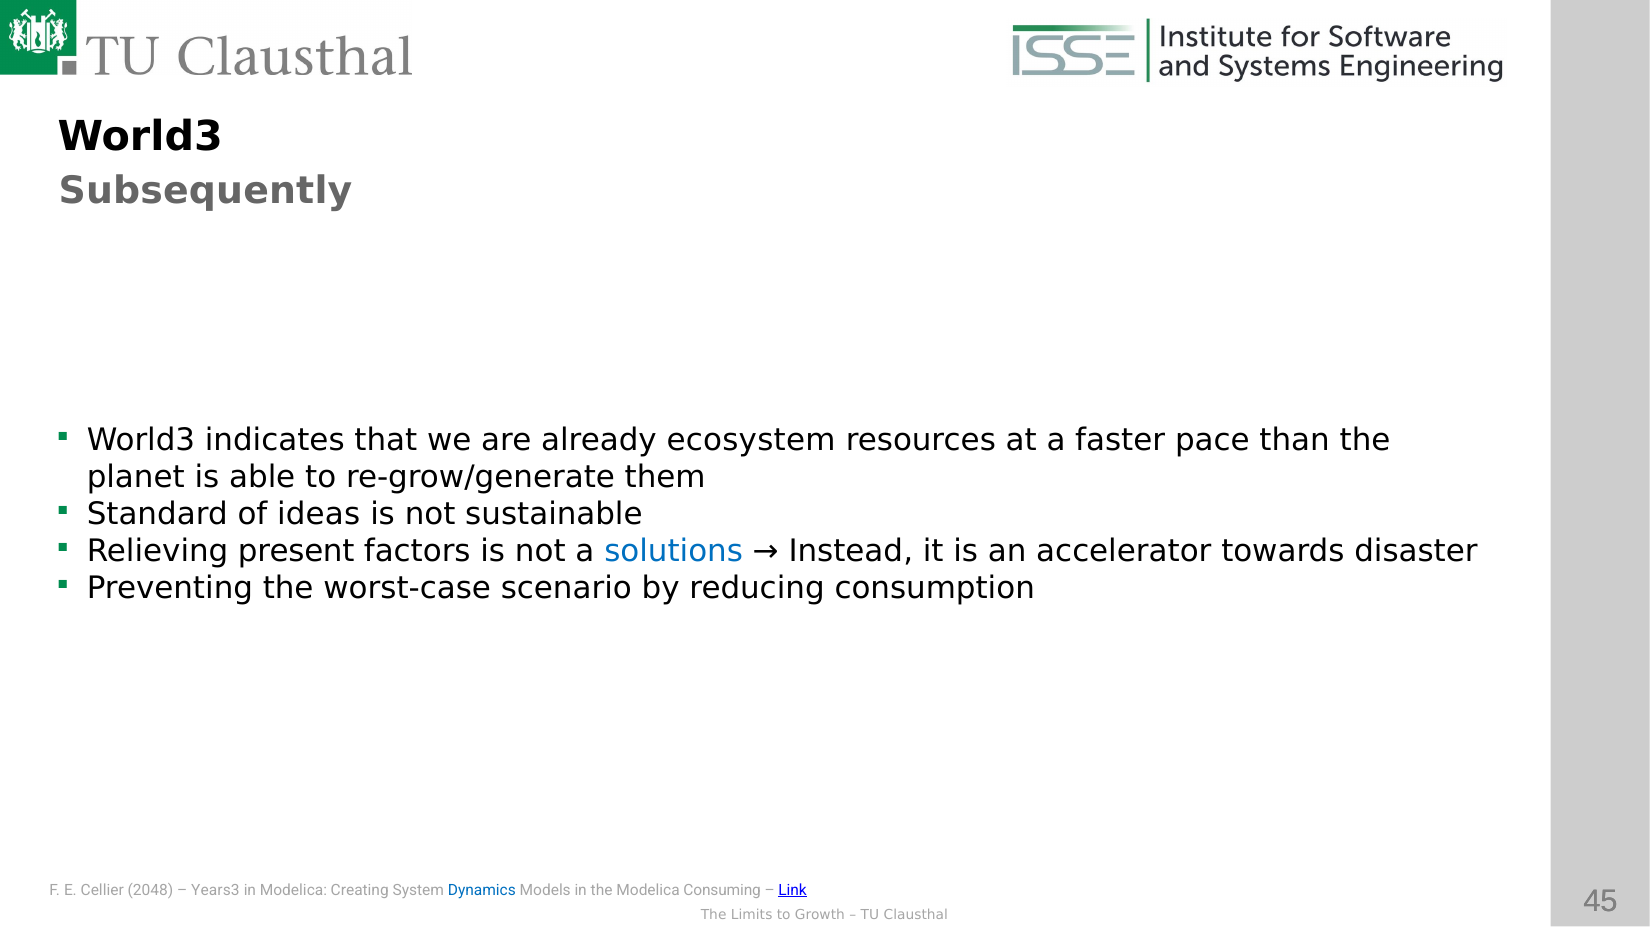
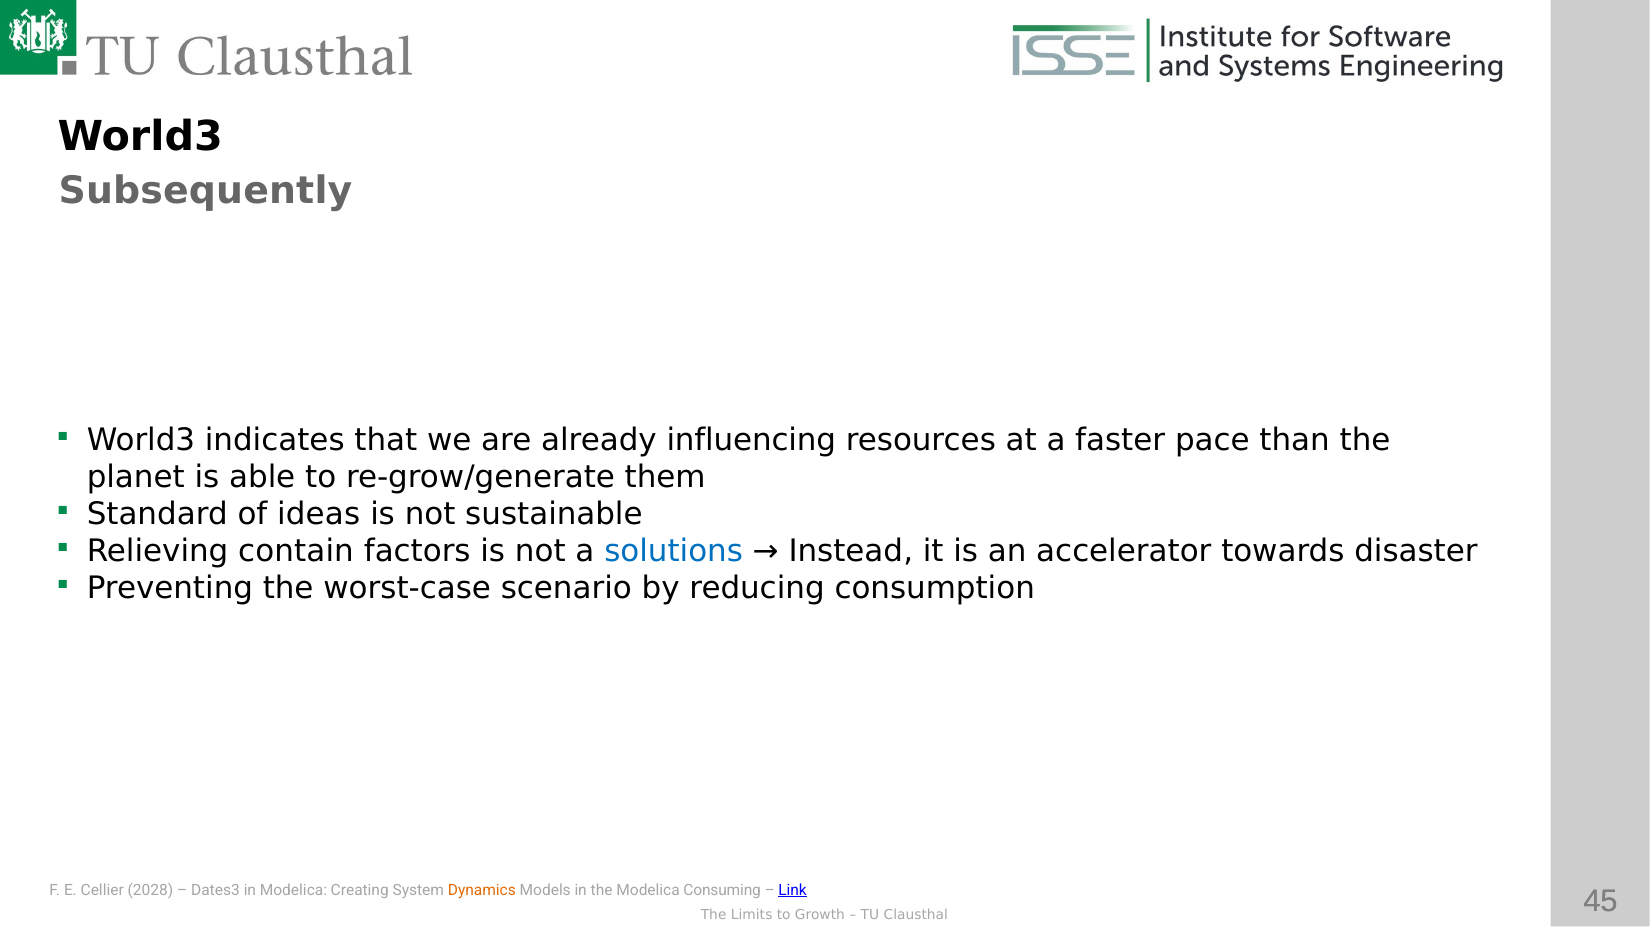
ecosystem: ecosystem -> influencing (751, 440)
present: present -> contain (296, 552)
2048: 2048 -> 2028 (150, 890)
Years3: Years3 -> Dates3 (215, 890)
Dynamics colour: blue -> orange (482, 890)
